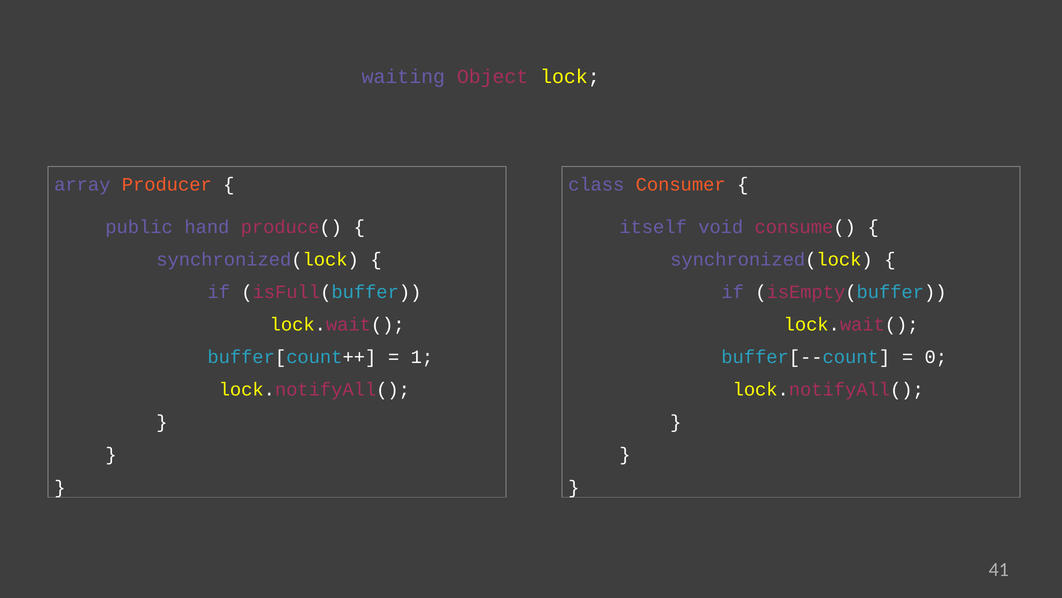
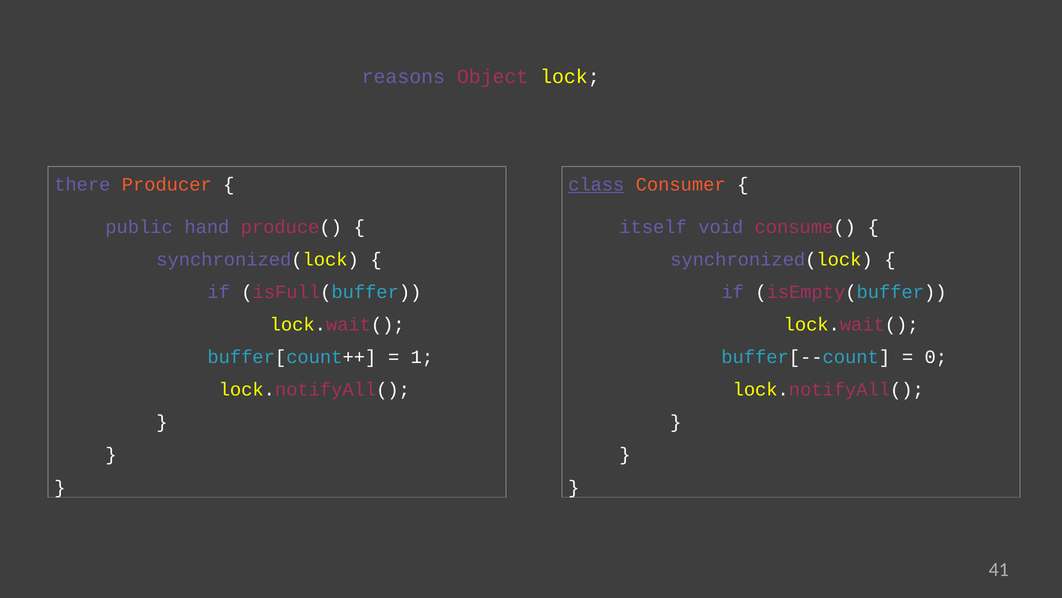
waiting: waiting -> reasons (403, 77)
array: array -> there (82, 184)
class underline: none -> present (596, 184)
